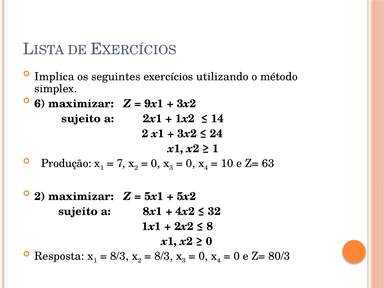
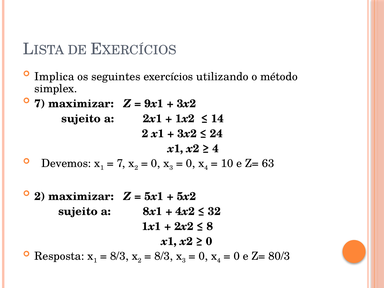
6: 6 -> 7 (40, 104)
1: 1 -> 4 (216, 149)
Produção: Produção -> Devemos (66, 164)
